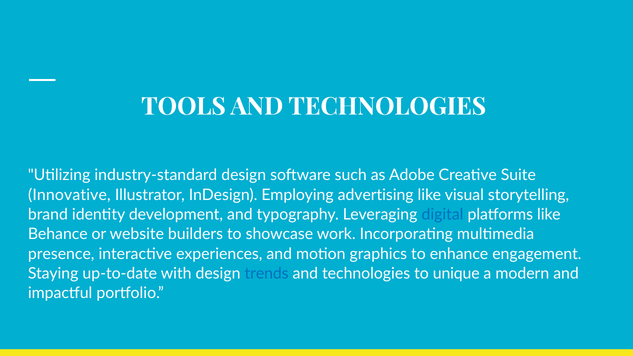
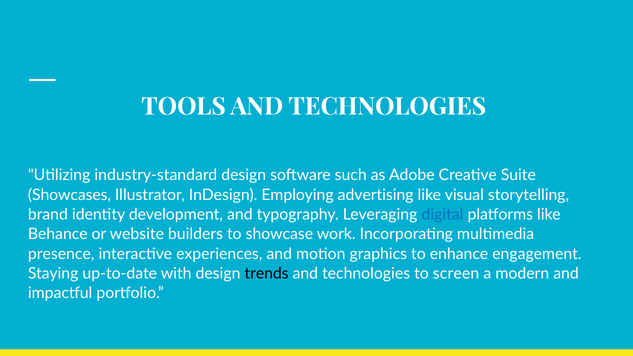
Innovative: Innovative -> Showcases (69, 195)
trends colour: blue -> black (267, 273)
unique: unique -> screen (456, 273)
